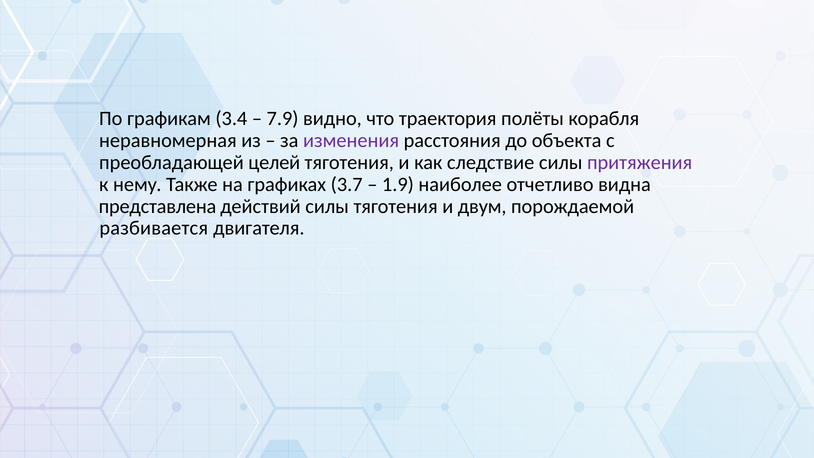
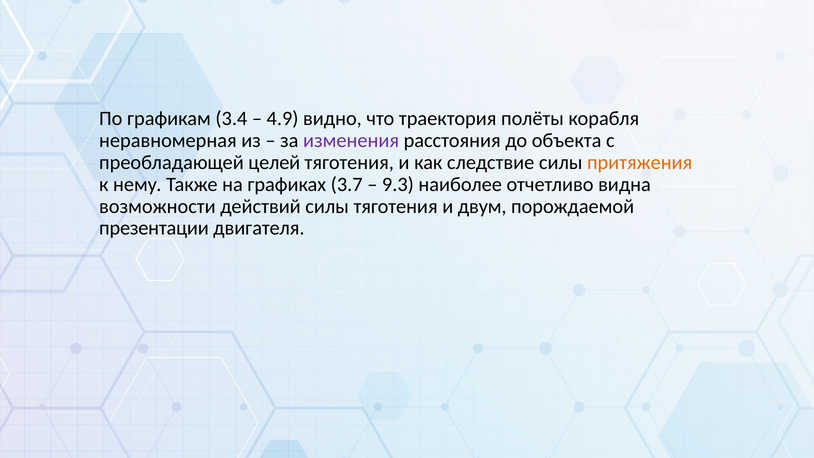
7.9: 7.9 -> 4.9 (283, 118)
притяжения colour: purple -> orange (640, 162)
1.9: 1.9 -> 9.3 (398, 184)
представлена: представлена -> возможности (157, 206)
разбивается: разбивается -> презентации (154, 228)
